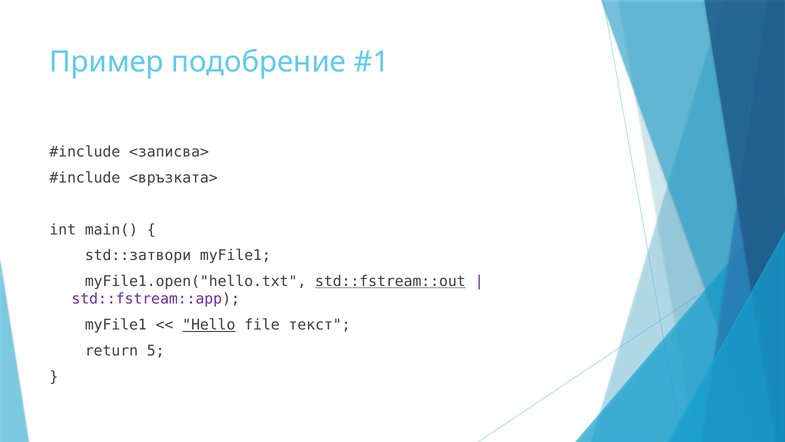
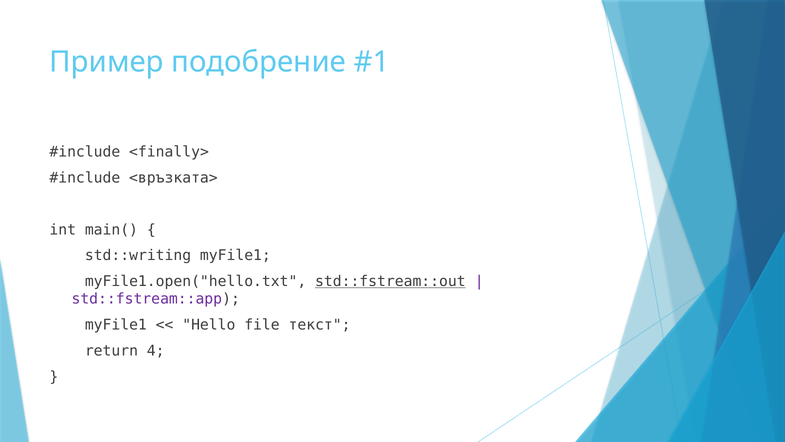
<записва>: <записва> -> <finally> (169, 152)
std::затвори: std::затвори -> std::writing (138, 255)
Hello underline: present -> none (209, 325)
5: 5 -> 4 (156, 350)
